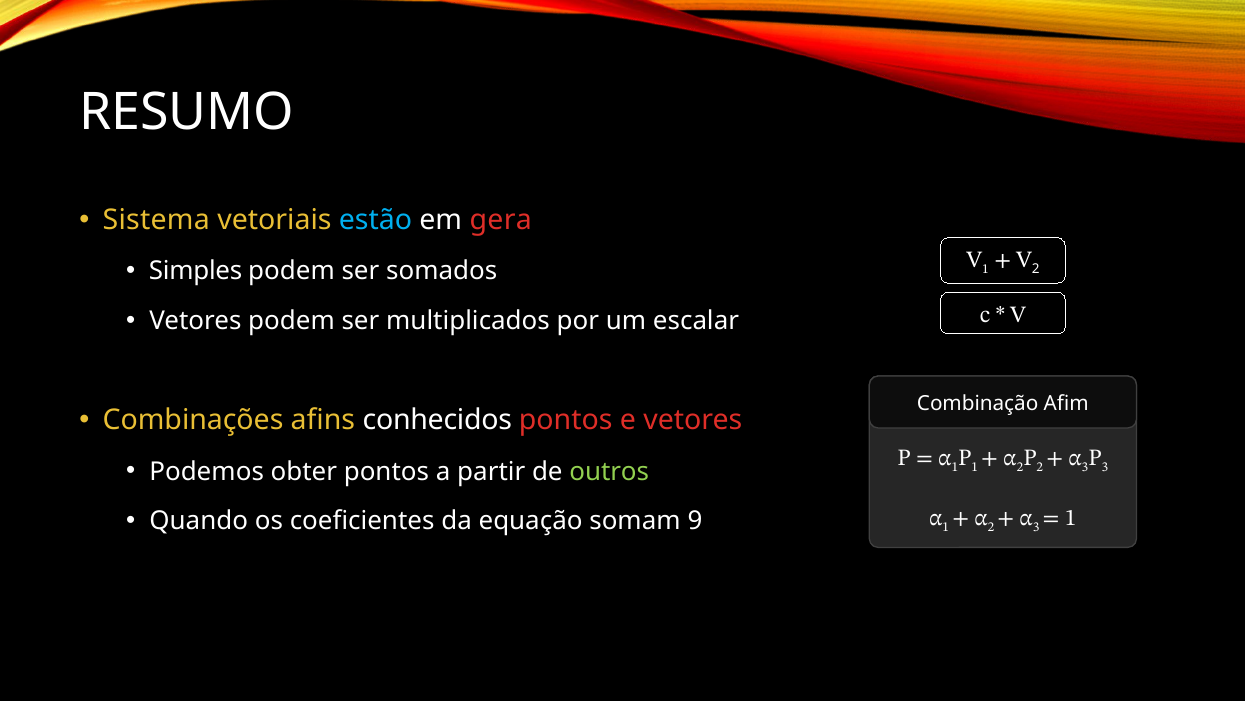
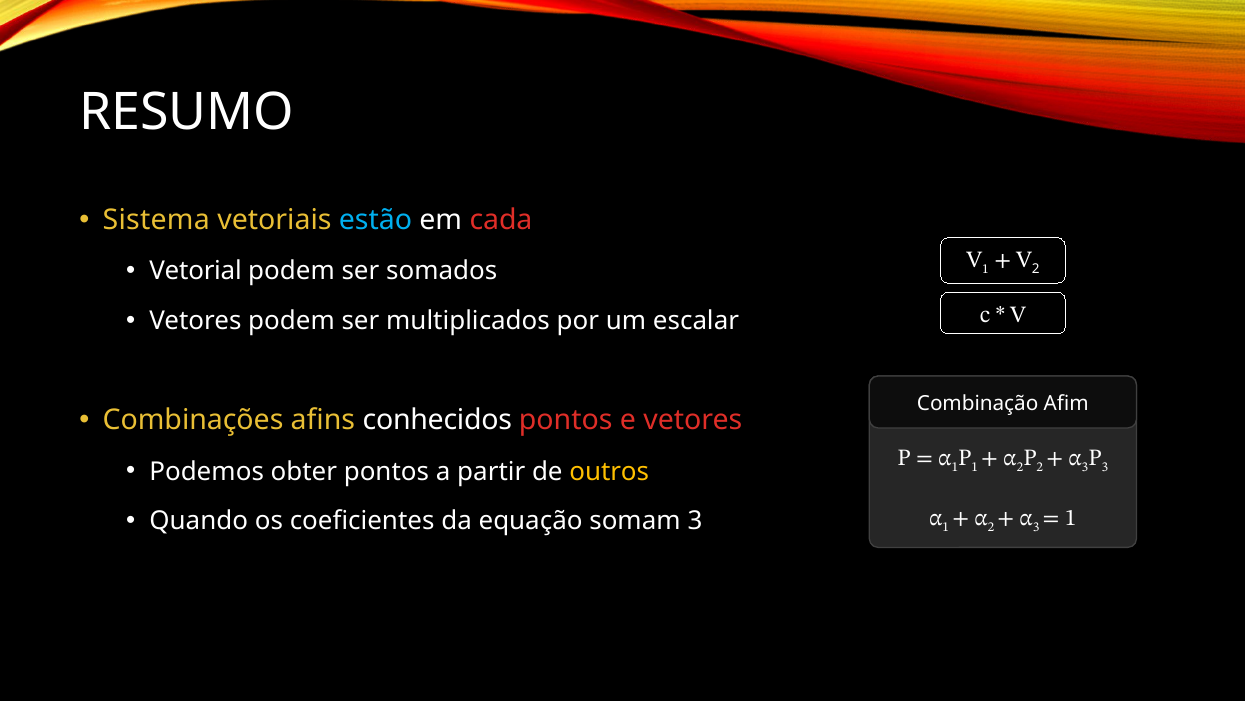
gera: gera -> cada (501, 220)
Simples: Simples -> Vetorial (196, 271)
outros colour: light green -> yellow (609, 471)
9: 9 -> 3 (695, 521)
